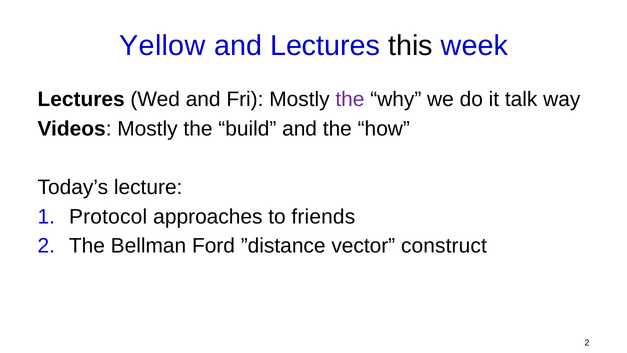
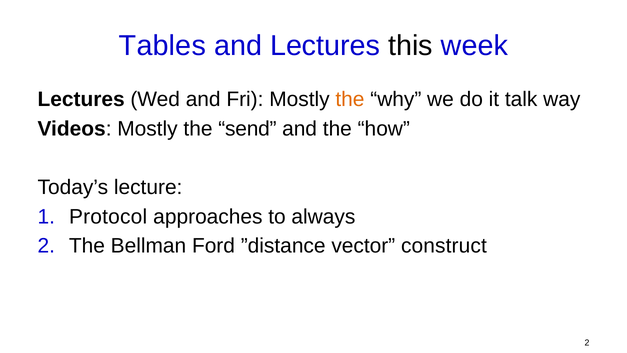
Yellow: Yellow -> Tables (162, 46)
the colour: purple -> orange (350, 99)
build: build -> send (247, 129)
friends: friends -> always (323, 216)
